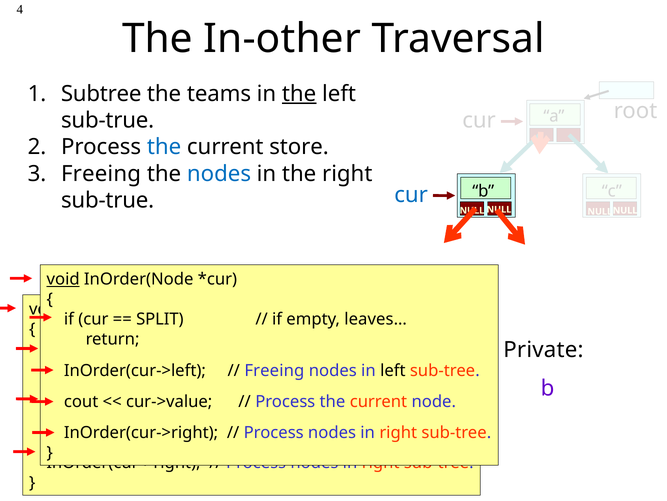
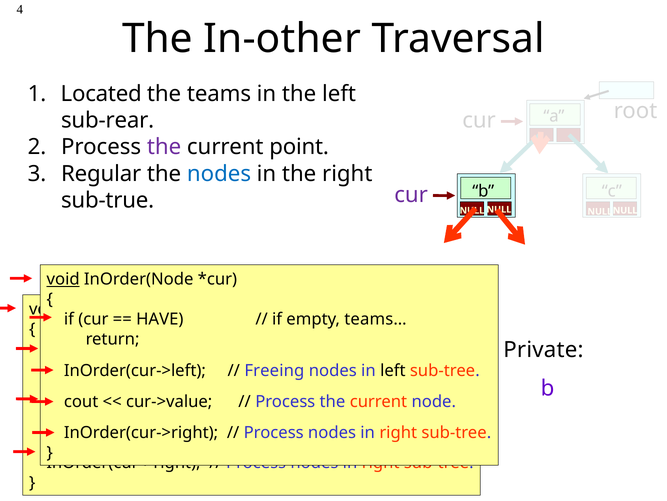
Subtree: Subtree -> Located (101, 94)
the underline: present -> none (299, 94)
sub-true: sub-true -> sub-rear (108, 120)
the colour: blue -> purple (164, 147)
store: store -> point (299, 147)
Freeing: Freeing -> Regular (101, 174)
cur colour: blue -> purple (411, 194)
SPLIT: SPLIT -> HAVE (160, 319)
leaves…: leaves… -> teams… (375, 319)
